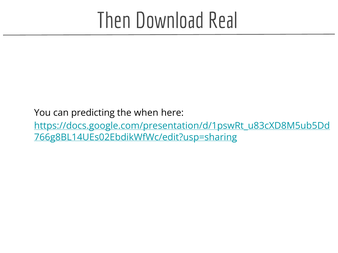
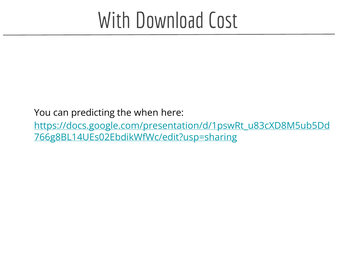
Then: Then -> With (114, 21)
Real: Real -> Cost (223, 21)
